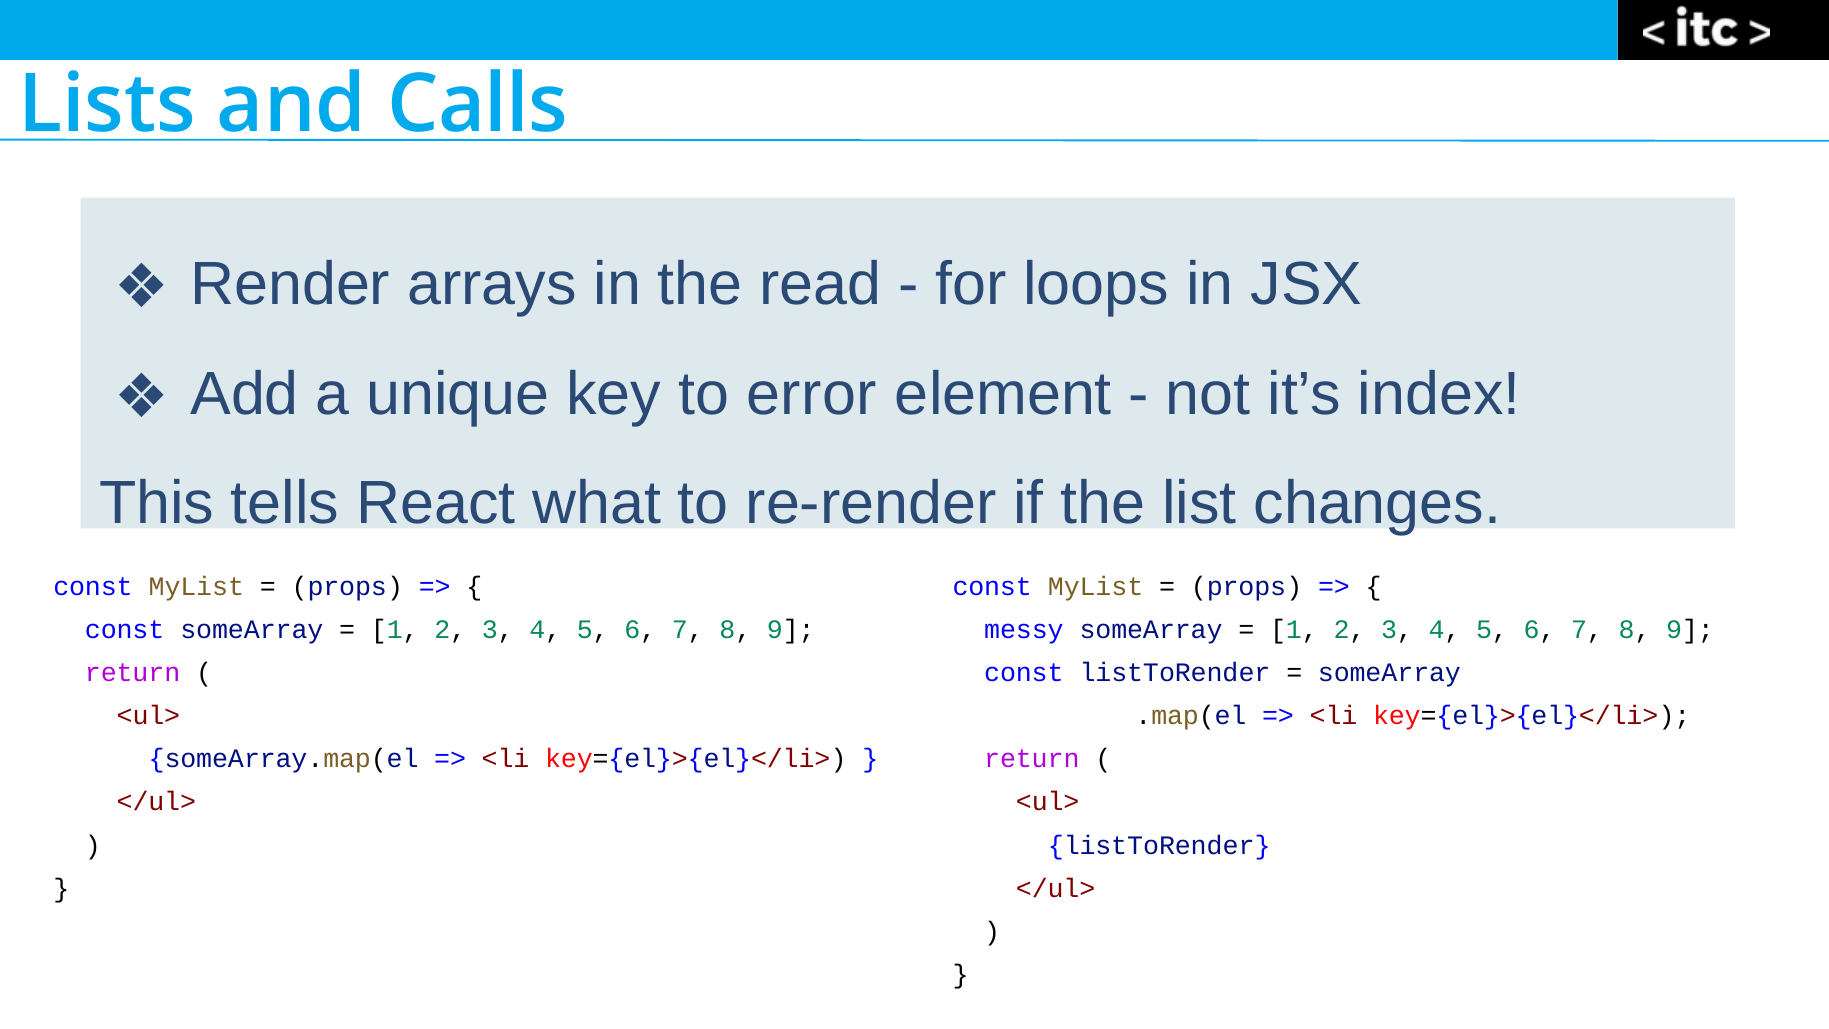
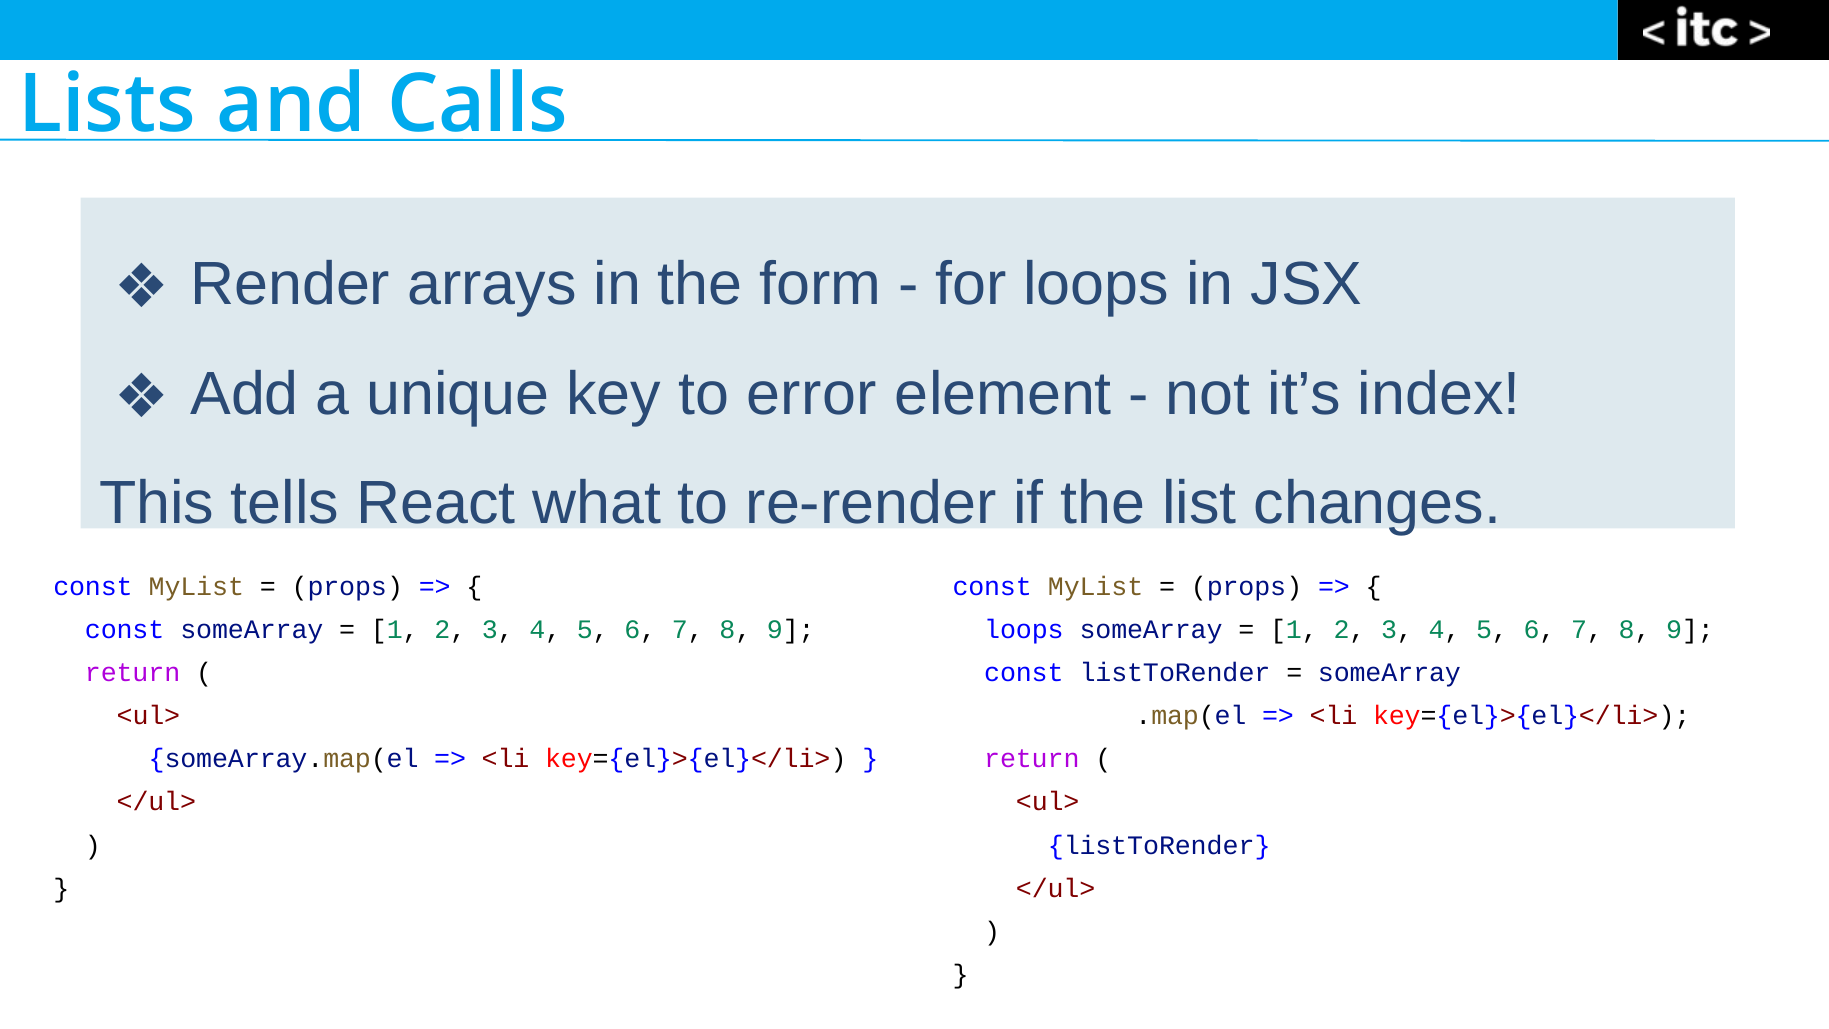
read: read -> form (820, 284)
messy: messy -> loops (1024, 630)
